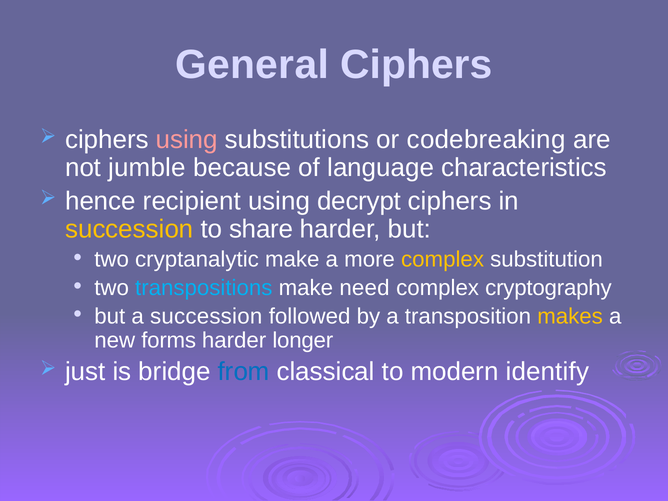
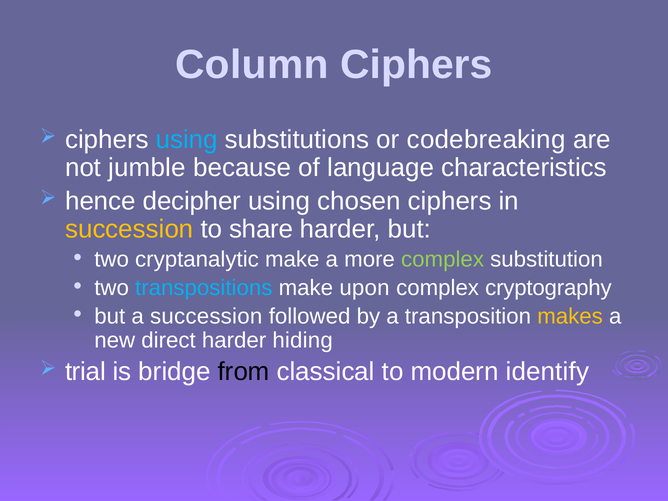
General: General -> Column (252, 65)
using colour: pink -> light blue (187, 140)
recipient: recipient -> decipher (192, 201)
decrypt: decrypt -> chosen (359, 201)
complex colour: yellow -> light green (443, 260)
need: need -> upon (364, 288)
forms: forms -> direct (169, 341)
longer: longer -> hiding (303, 341)
just: just -> trial (85, 372)
from colour: blue -> black (244, 372)
